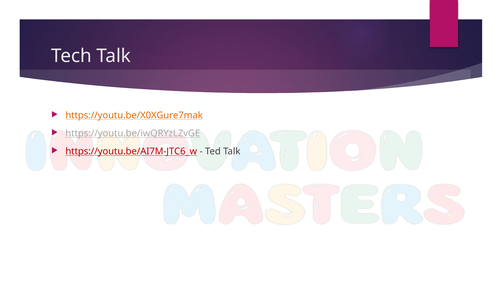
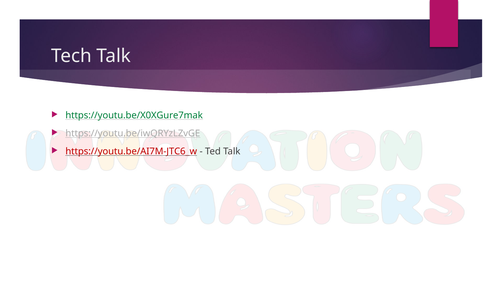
https://youtu.be/X0XGure7mak colour: orange -> green (134, 115)
